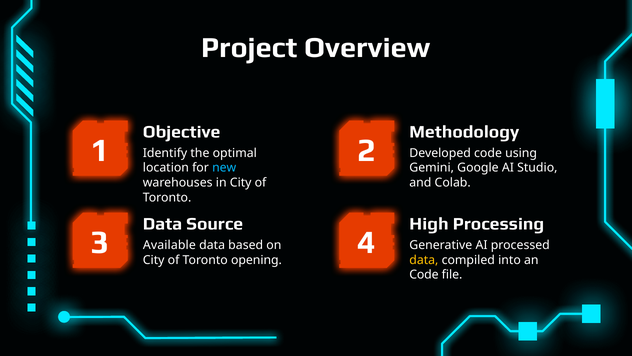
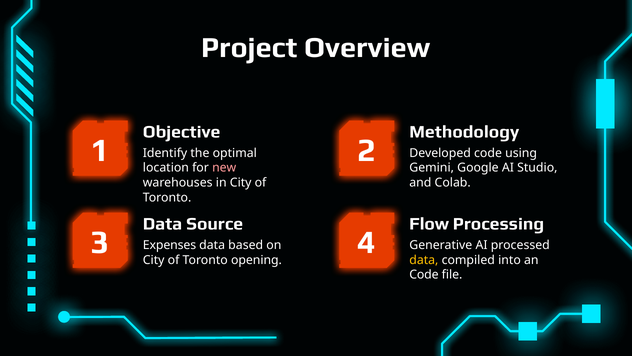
new colour: light blue -> pink (224, 168)
High: High -> Flow (429, 223)
Available: Available -> Expenses (170, 245)
